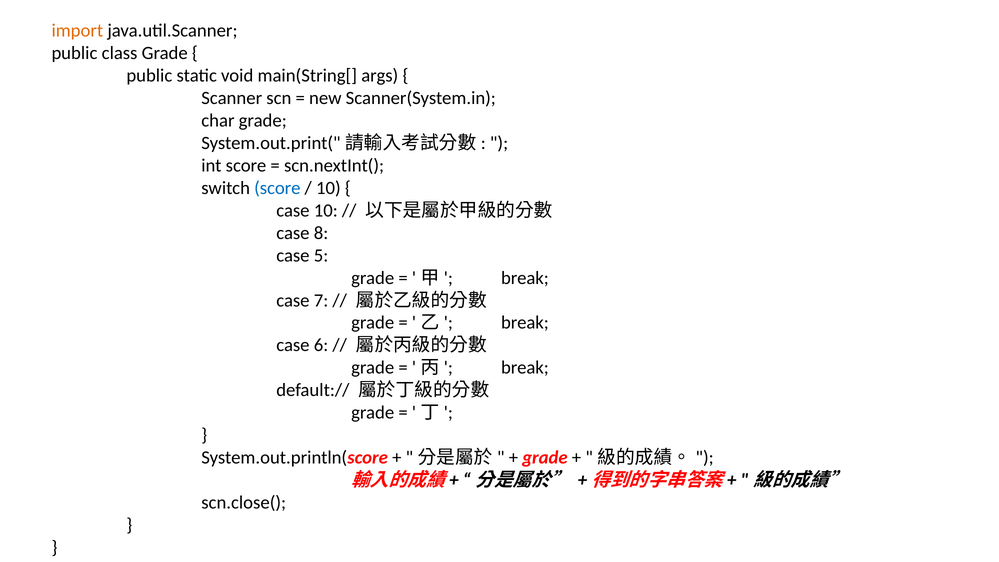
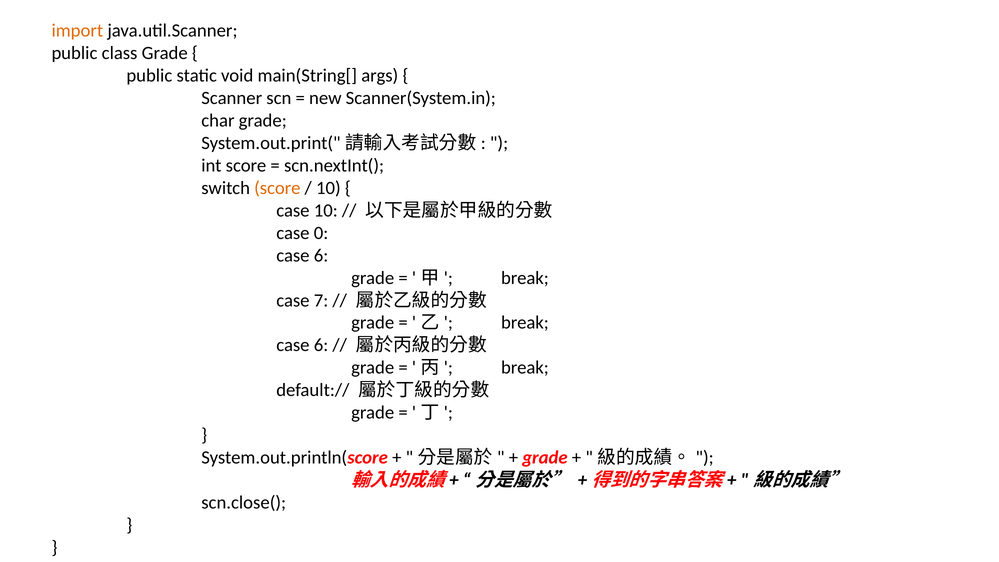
score colour: blue -> orange (277, 188)
8: 8 -> 0 (321, 233)
5: 5 -> 6 (321, 255)
